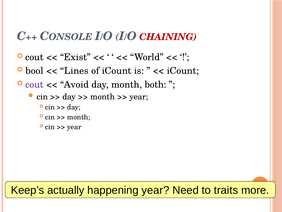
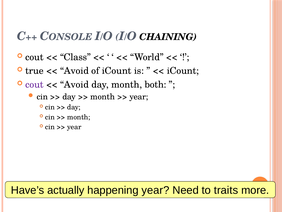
CHAINING colour: red -> black (168, 37)
Exist: Exist -> Class (75, 57)
bool: bool -> true (34, 71)
Lines: Lines -> Avoid (75, 71)
Keep’s: Keep’s -> Have’s (28, 190)
